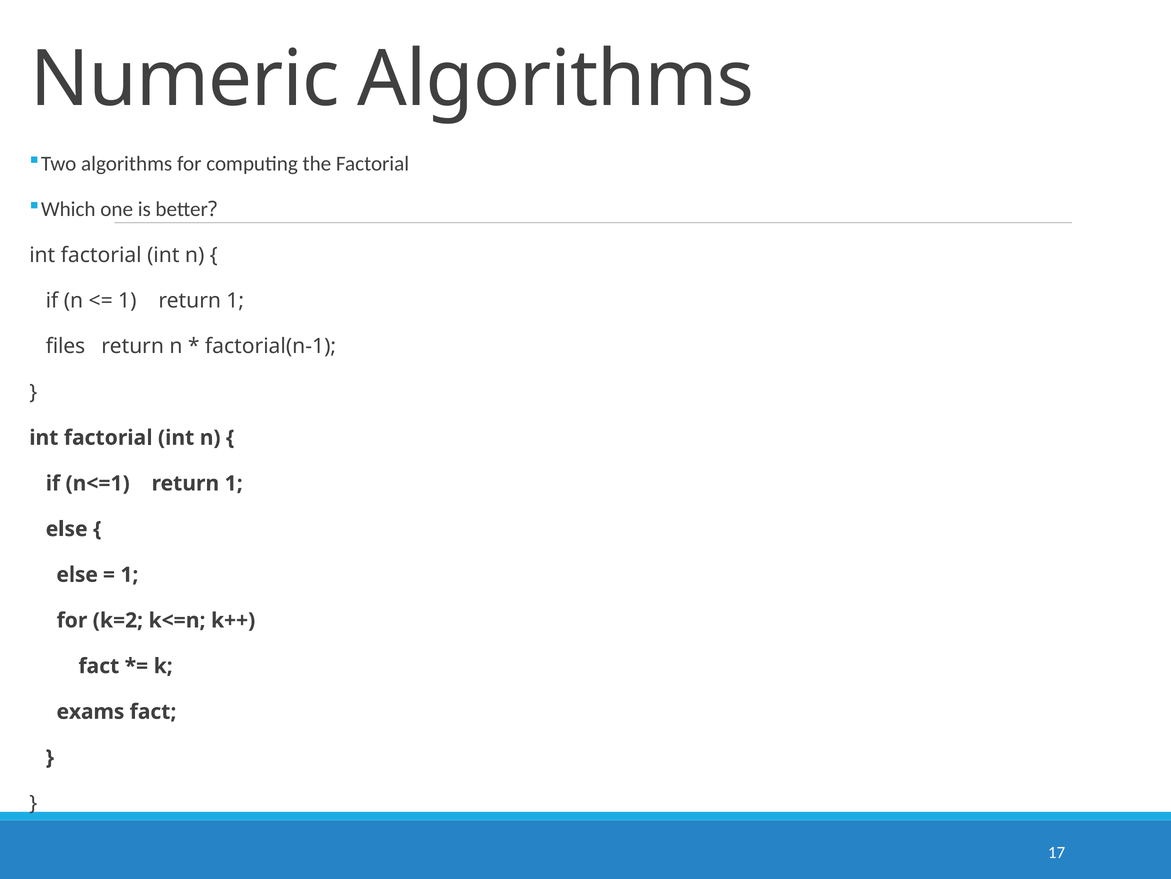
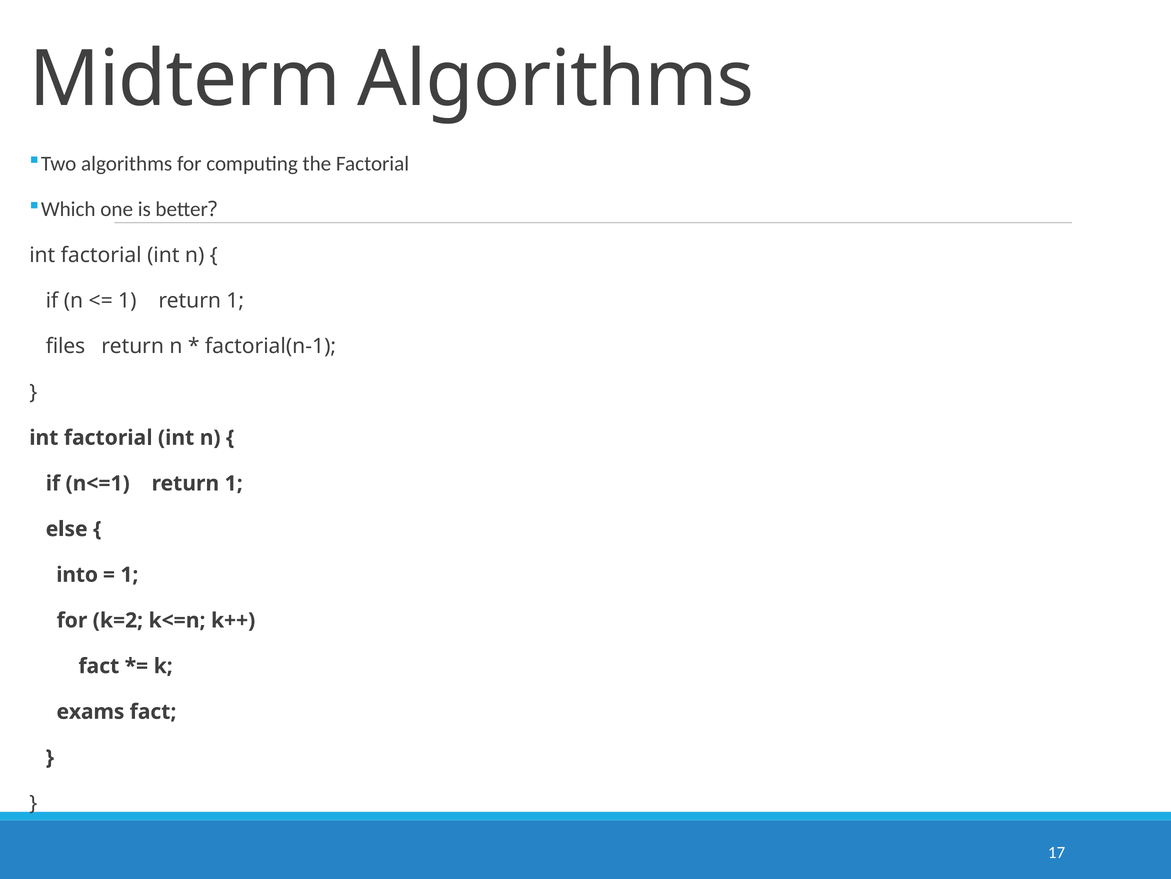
Numeric: Numeric -> Midterm (185, 79)
else: else -> into (77, 574)
